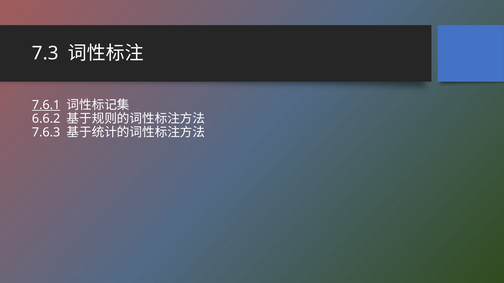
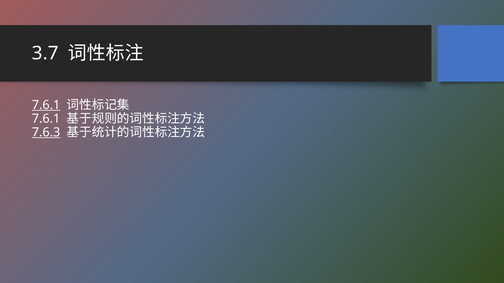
7.3: 7.3 -> 3.7 (45, 53)
6.6.2: 6.6.2 -> 7.6.1 (46, 119)
7.6.3 underline: none -> present (46, 132)
